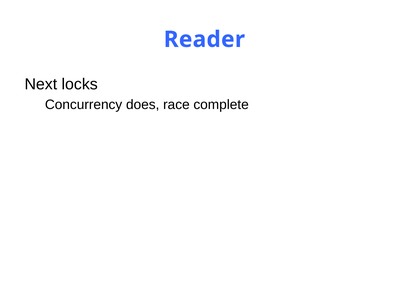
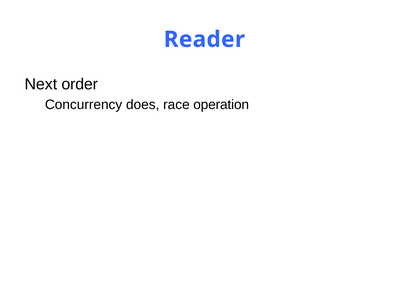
locks: locks -> order (80, 84)
complete: complete -> operation (221, 105)
